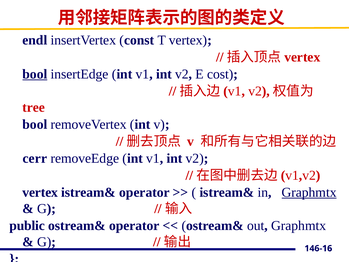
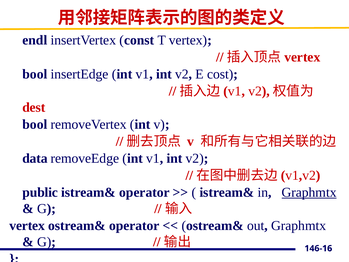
bool underline: present -> none (35, 74)
tree: tree -> dest (34, 107)
cerr: cerr -> data (35, 158)
vertex: vertex -> public (40, 192)
public: public -> vertex (27, 225)
